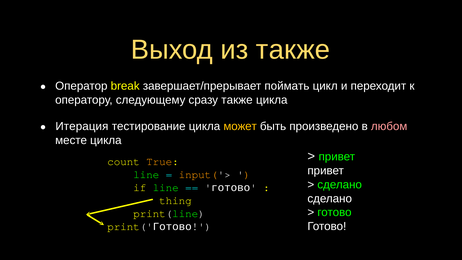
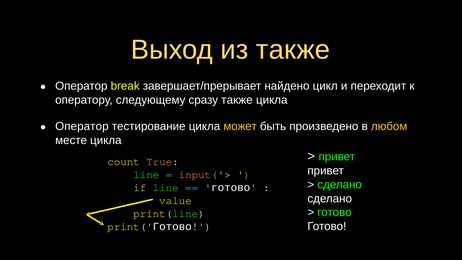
поймать: поймать -> найдено (287, 86)
Итерация: Итерация -> Оператор (82, 126)
любом colour: pink -> yellow (389, 126)
thing: thing -> value (175, 200)
